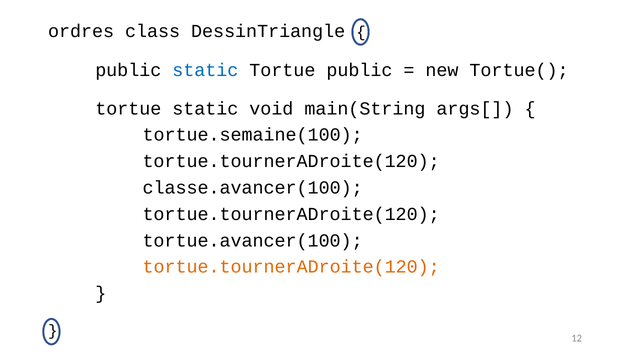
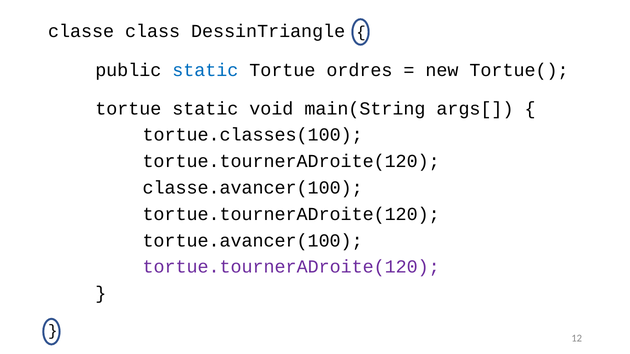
ordres: ordres -> classe (81, 31)
Tortue public: public -> ordres (359, 70)
tortue.semaine(100: tortue.semaine(100 -> tortue.classes(100 (253, 135)
tortue.tournerADroite(120 colour: orange -> purple (291, 267)
